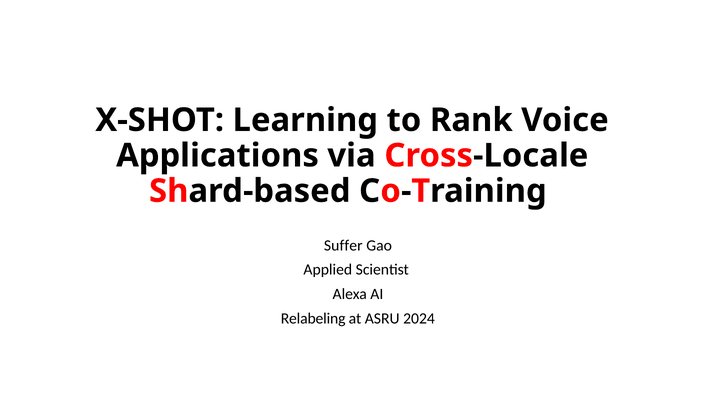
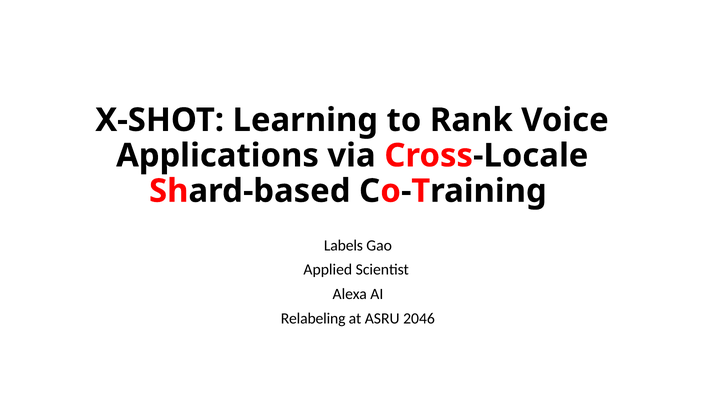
Suffer: Suffer -> Labels (343, 245)
2024: 2024 -> 2046 (419, 318)
